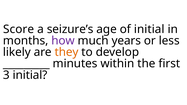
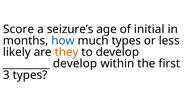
how colour: purple -> blue (63, 41)
much years: years -> types (126, 41)
minutes: minutes -> develop (75, 64)
3 initial: initial -> types (30, 75)
